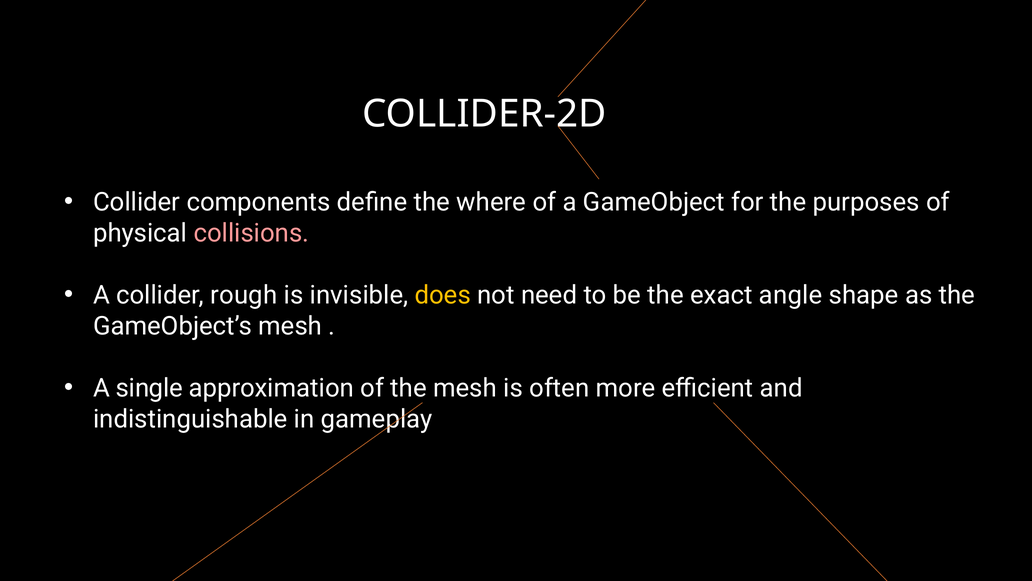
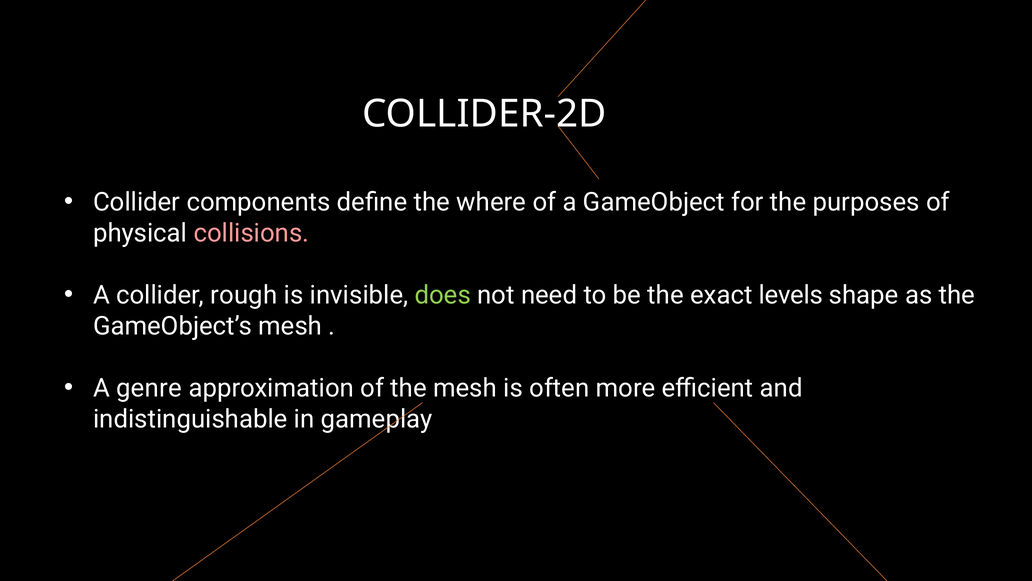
does colour: yellow -> light green (443, 295)
angle: angle -> levels (791, 295)
single: single -> genre (149, 388)
